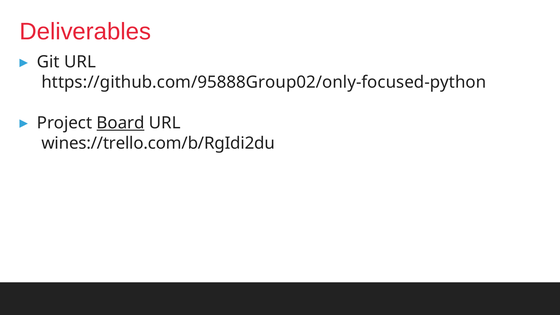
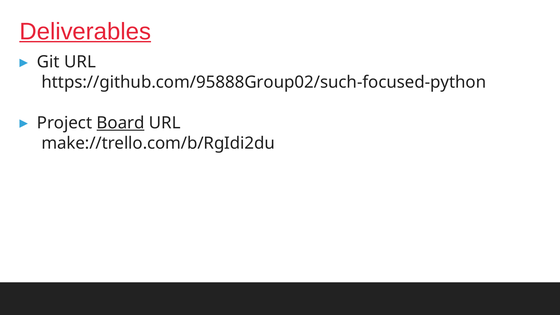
Deliverables underline: none -> present (85, 31)
https://github.com/95888Group02/only-focused-python: https://github.com/95888Group02/only-focused-python -> https://github.com/95888Group02/such-focused-python (264, 82)
wines://trello.com/b/RgIdi2du: wines://trello.com/b/RgIdi2du -> make://trello.com/b/RgIdi2du (158, 143)
